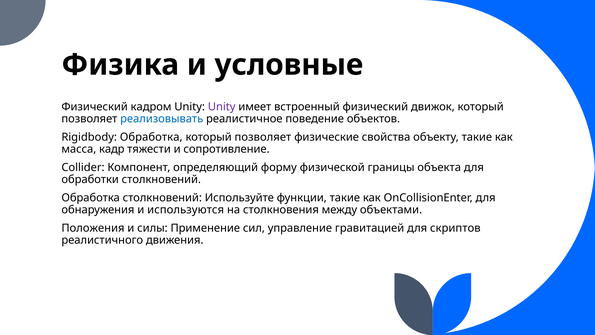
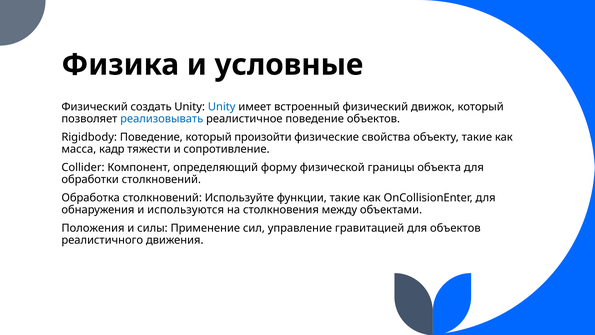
кадром: кадром -> создать (151, 107)
Unity colour: purple -> blue (222, 107)
Rigidbody Обработка: Обработка -> Поведение (151, 137)
позволяет: позволяет -> произойти (263, 137)
для скриптов: скриптов -> объектов (455, 228)
